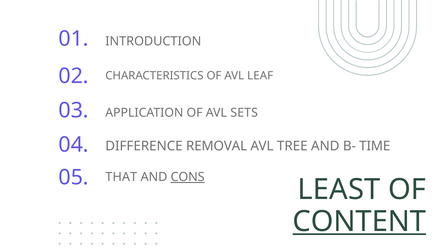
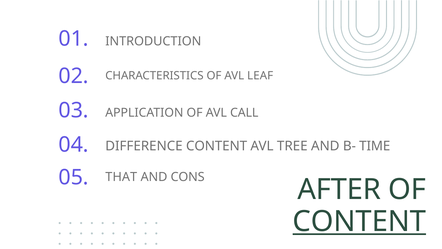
SETS: SETS -> CALL (244, 113)
DIFFERENCE REMOVAL: REMOVAL -> CONTENT (217, 146)
CONS underline: present -> none (188, 177)
LEAST: LEAST -> AFTER (339, 189)
